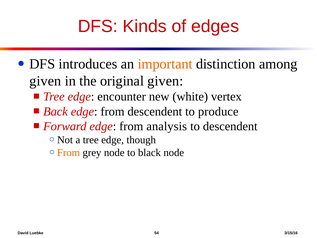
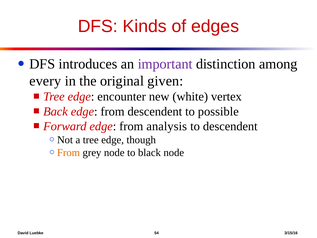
important colour: orange -> purple (165, 64)
given: given -> every (45, 81)
produce: produce -> possible (218, 111)
